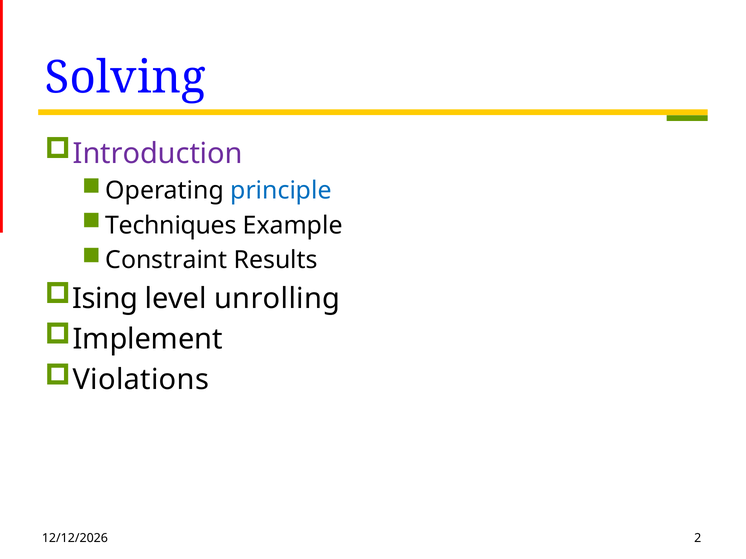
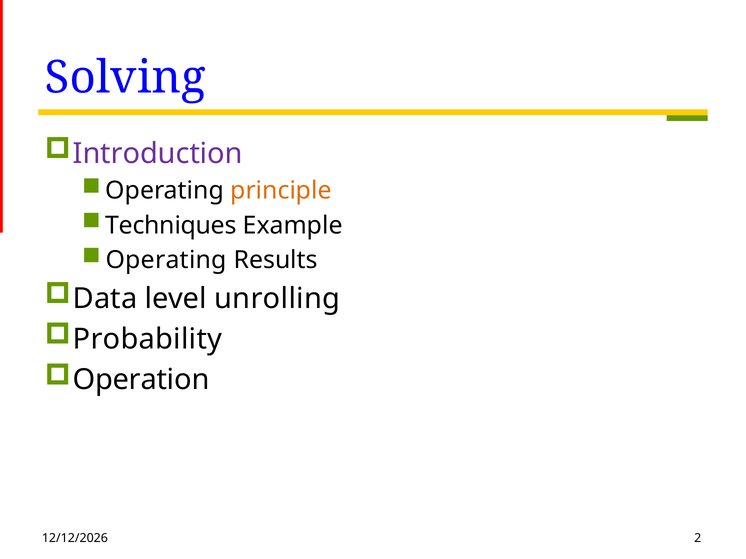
principle colour: blue -> orange (281, 191)
Constraint: Constraint -> Operating (166, 260)
Ising: Ising -> Data (105, 299)
Implement: Implement -> Probability (147, 339)
Violations: Violations -> Operation (141, 380)
